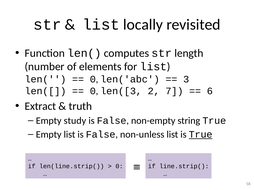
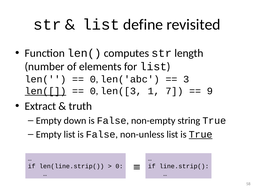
locally: locally -> define (143, 25)
len([ underline: none -> present (45, 91)
2: 2 -> 1 (154, 91)
6: 6 -> 9 (210, 91)
study: study -> down (75, 121)
